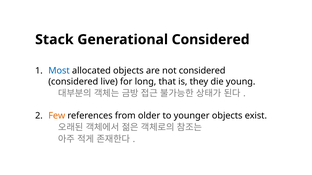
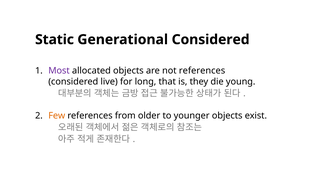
Stack: Stack -> Static (55, 40)
Most colour: blue -> purple (59, 71)
not considered: considered -> references (202, 71)
